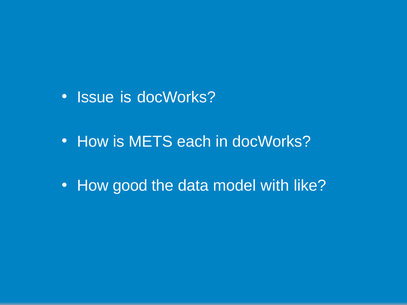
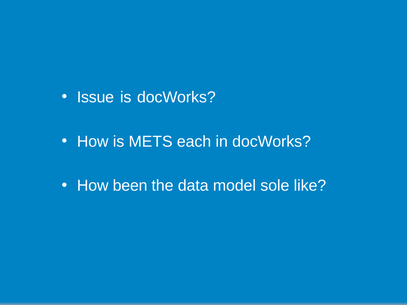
good: good -> been (130, 186)
with: with -> sole (275, 186)
